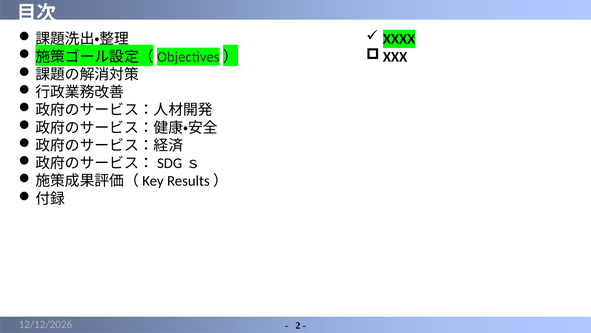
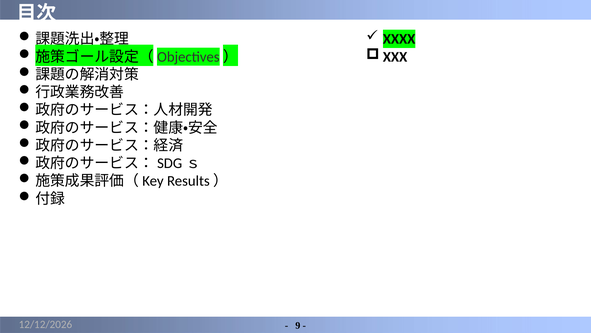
2: 2 -> 9 (298, 325)
